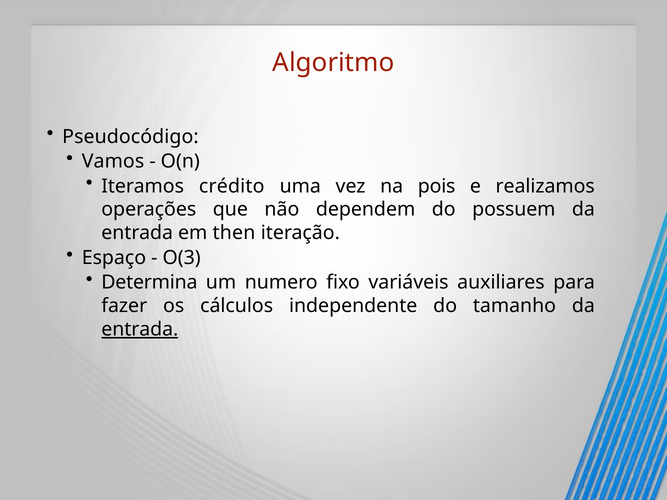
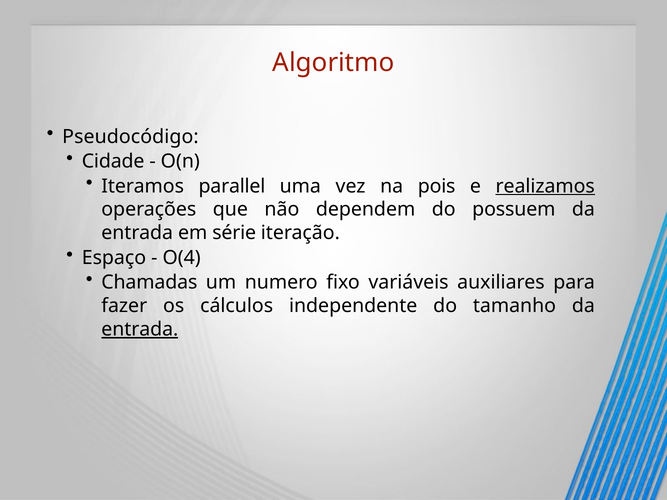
Vamos: Vamos -> Cidade (113, 161)
crédito: crédito -> parallel (232, 186)
realizamos underline: none -> present (545, 186)
then: then -> série (234, 233)
O(3: O(3 -> O(4 (182, 258)
Determina: Determina -> Chamadas (149, 283)
